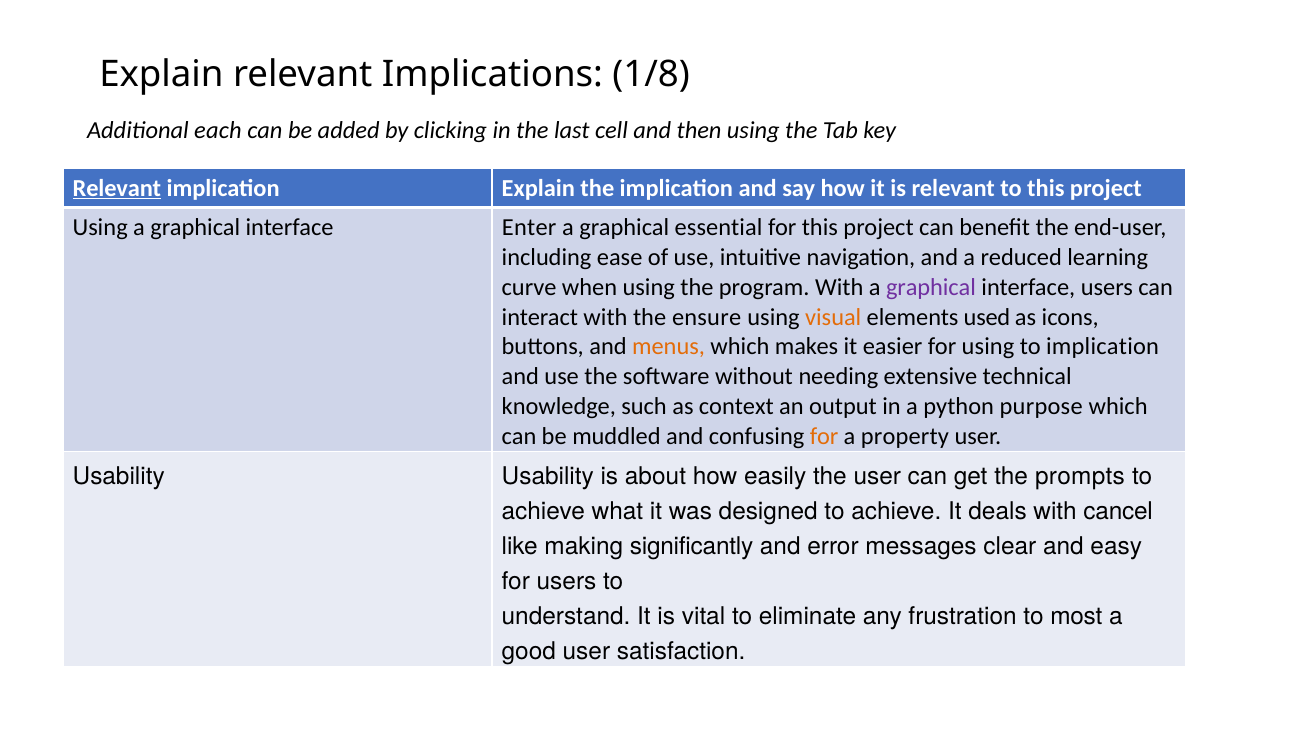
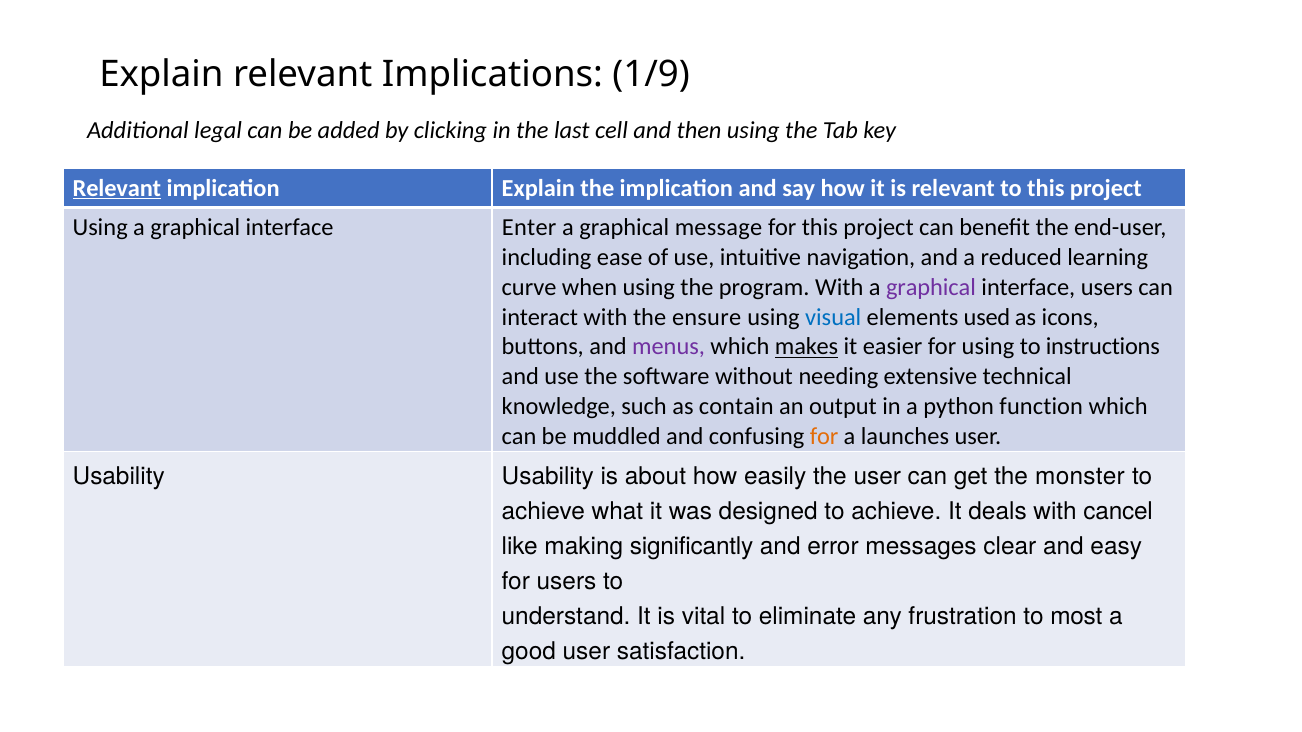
1/8: 1/8 -> 1/9 (651, 75)
each: each -> legal (218, 131)
essential: essential -> message (719, 228)
visual colour: orange -> blue (833, 317)
menus colour: orange -> purple (669, 347)
makes underline: none -> present (807, 347)
to implication: implication -> instructions (1103, 347)
context: context -> contain (736, 407)
purpose: purpose -> function (1041, 407)
property: property -> launches (905, 436)
prompts: prompts -> monster (1080, 477)
